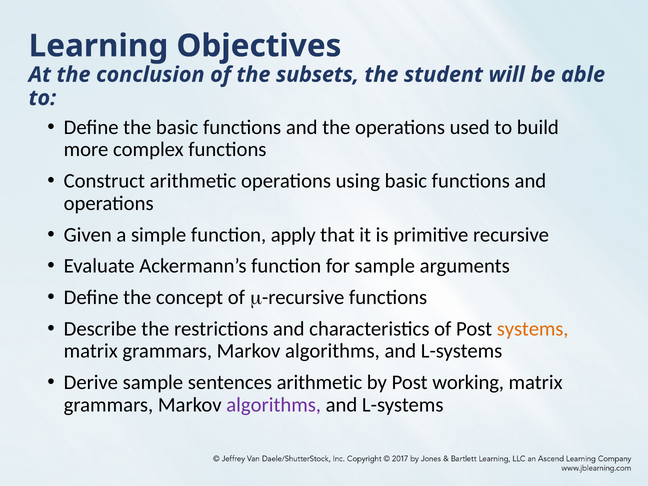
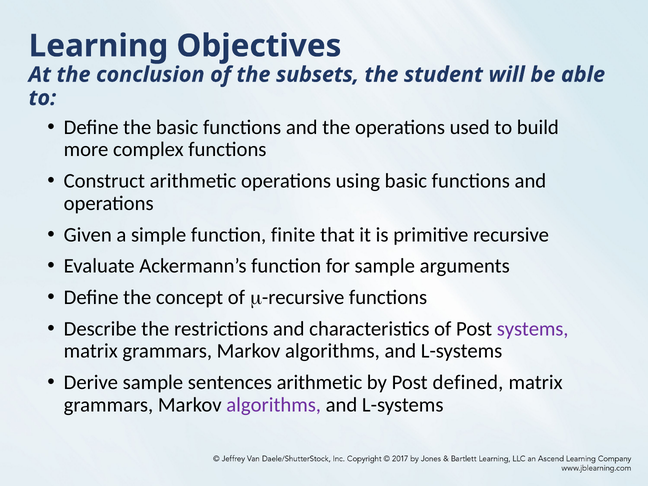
apply: apply -> finite (293, 235)
systems colour: orange -> purple (533, 329)
working: working -> defined (468, 382)
